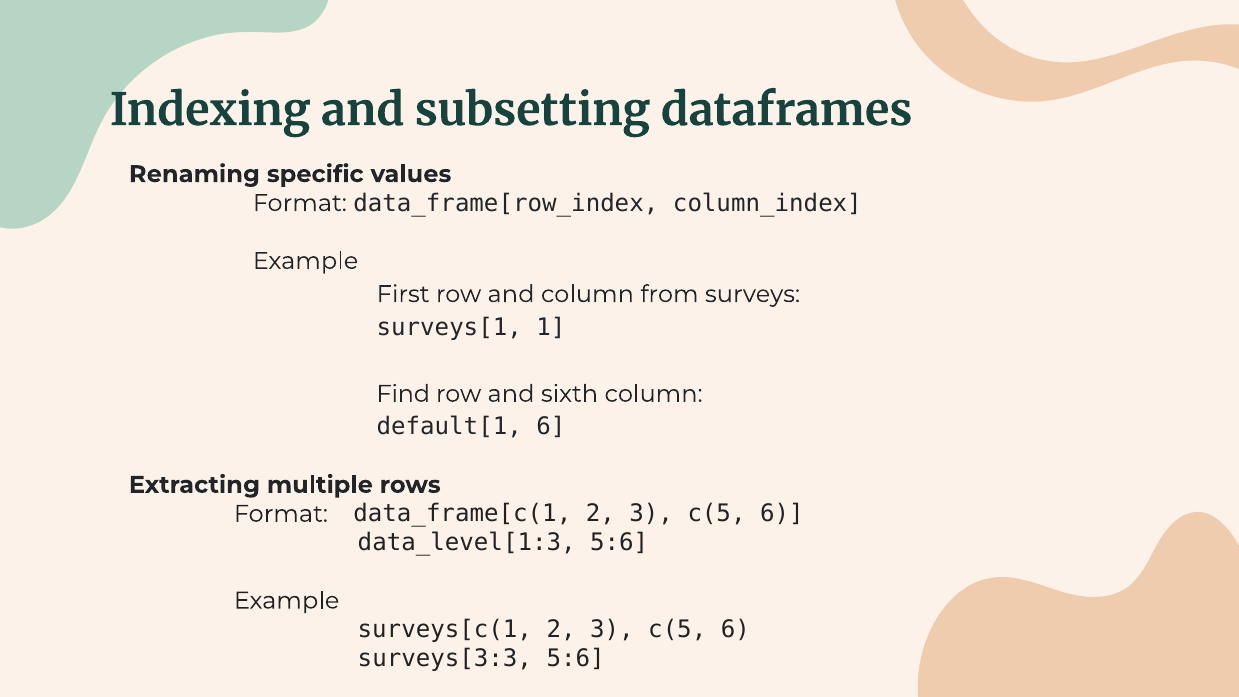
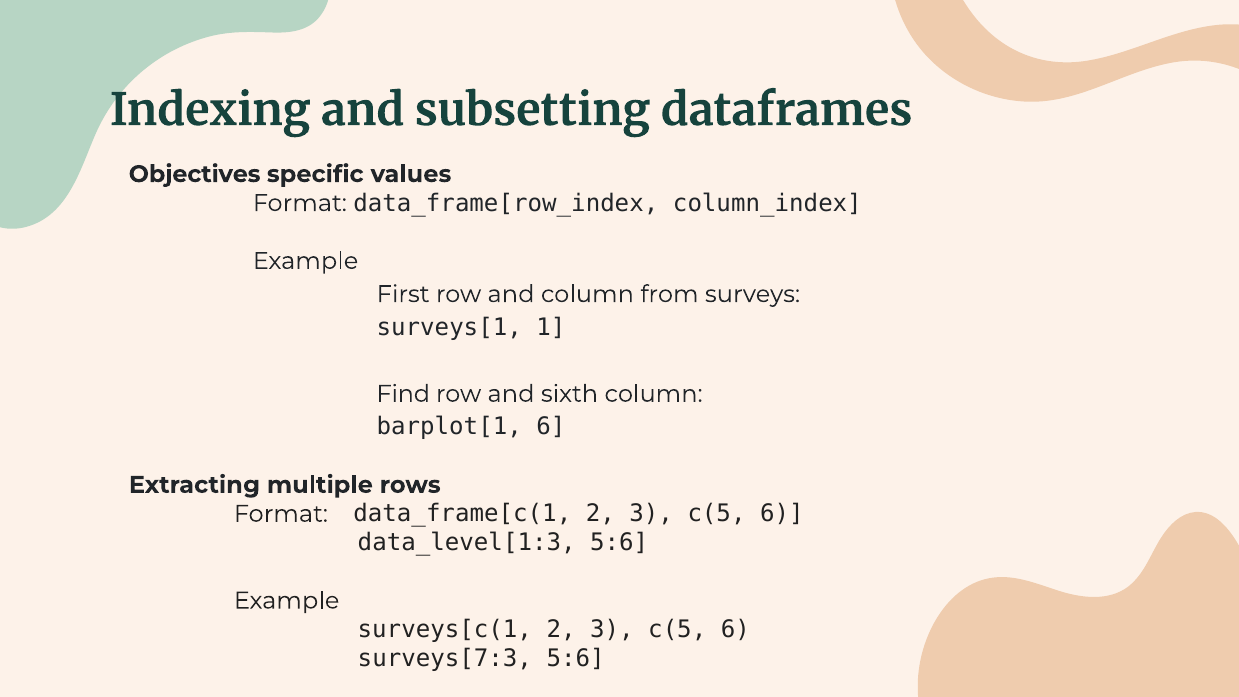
Renaming: Renaming -> Objectives (195, 174)
default[1: default[1 -> barplot[1 (449, 427)
surveys[3:3: surveys[3:3 -> surveys[7:3 (445, 658)
